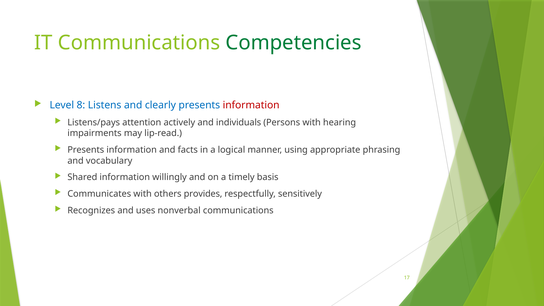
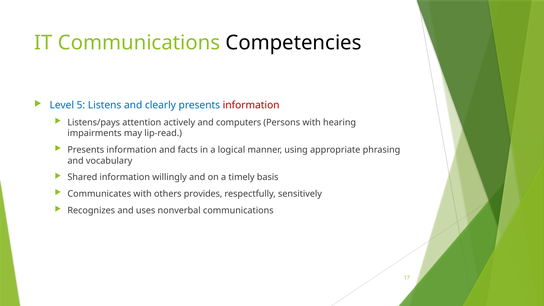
Competencies colour: green -> black (294, 43)
8: 8 -> 5 (81, 105)
individuals: individuals -> computers (239, 122)
